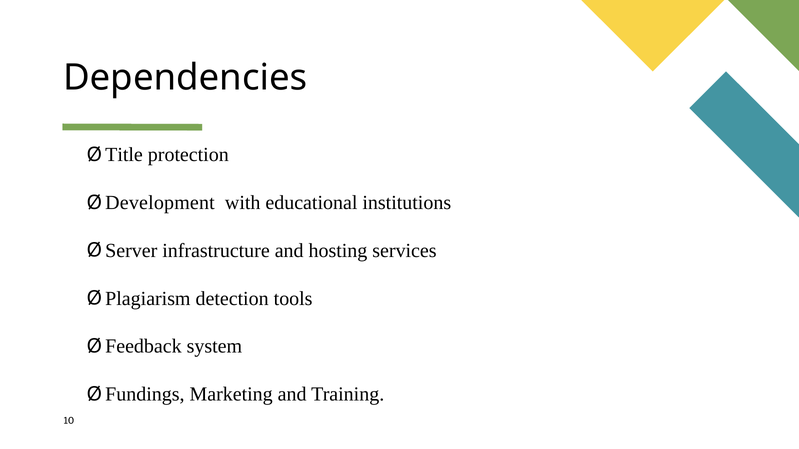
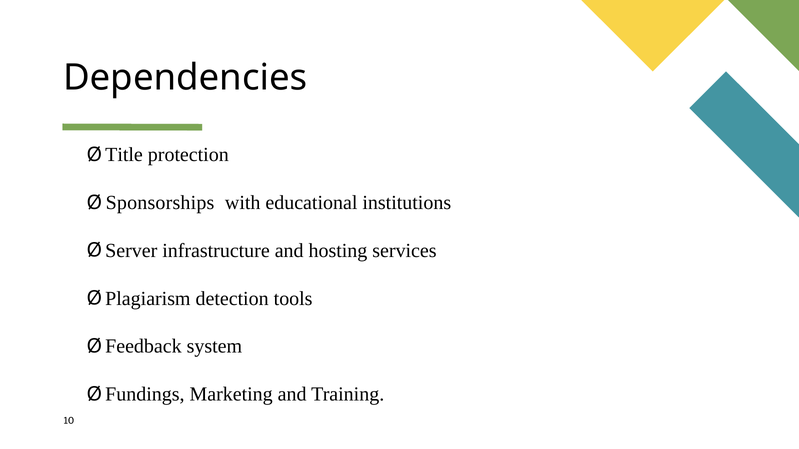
Development: Development -> Sponsorships (160, 203)
